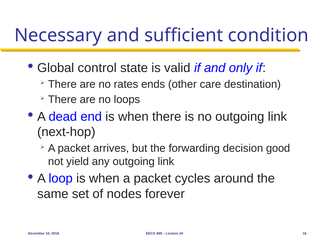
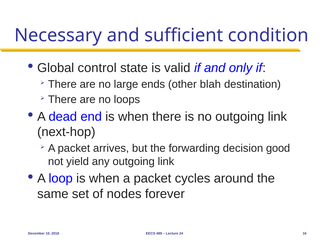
rates: rates -> large (126, 84)
care: care -> blah (210, 84)
